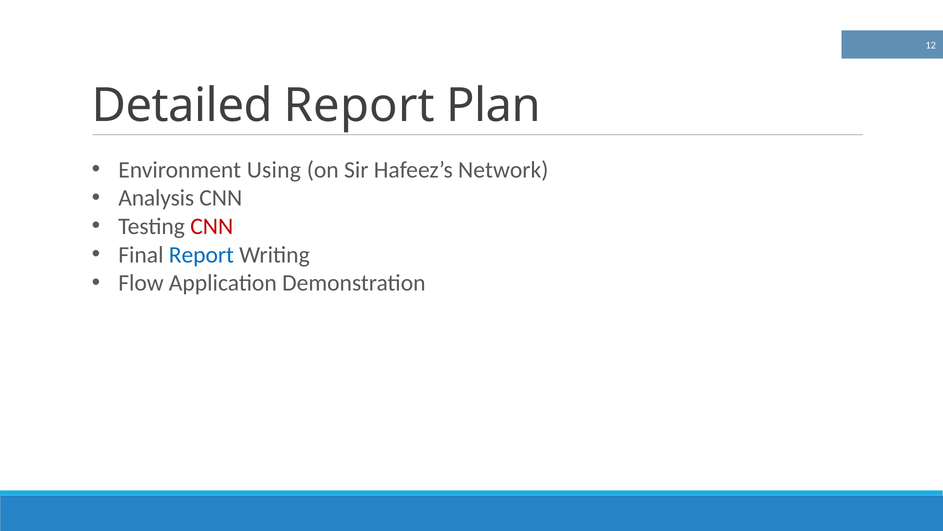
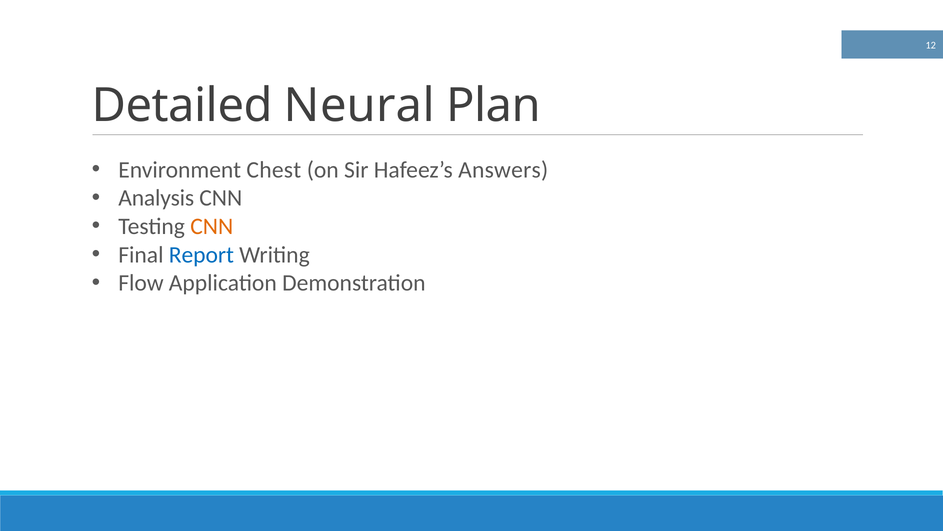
Detailed Report: Report -> Neural (359, 106)
Using: Using -> Chest (274, 170)
Network: Network -> Answers (503, 170)
CNN colour: red -> orange (212, 226)
